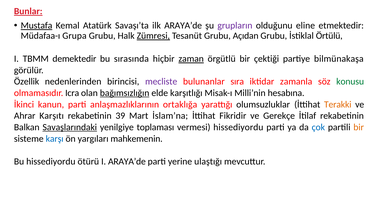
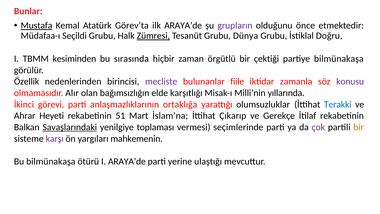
Bunlar underline: present -> none (28, 11)
Savaşı’ta: Savaşı’ta -> Görev’ta (132, 25)
eline: eline -> önce (305, 25)
Grupa: Grupa -> Seçildi (75, 36)
Açıdan: Açıdan -> Dünya (246, 36)
Örtülü: Örtülü -> Doğru (329, 36)
demektedir: demektedir -> kesiminden (74, 59)
zaman underline: present -> none (191, 59)
sıra: sıra -> fiile (237, 81)
konusu colour: green -> purple (350, 81)
Icra: Icra -> Alır (72, 93)
bağımsızlığın underline: present -> none (125, 93)
hesabına: hesabına -> yıllarında (286, 93)
kanun: kanun -> görevi (51, 104)
Terakki colour: orange -> blue (338, 104)
Karşıtı: Karşıtı -> Heyeti (52, 116)
39: 39 -> 51 (120, 116)
Fikridir: Fikridir -> Çıkarıp (233, 116)
vermesi hissediyordu: hissediyordu -> seçimlerinde (238, 127)
çok colour: blue -> purple (318, 127)
karşı colour: blue -> purple (55, 138)
Bu hissediyordu: hissediyordu -> bilmünakaşa (51, 161)
